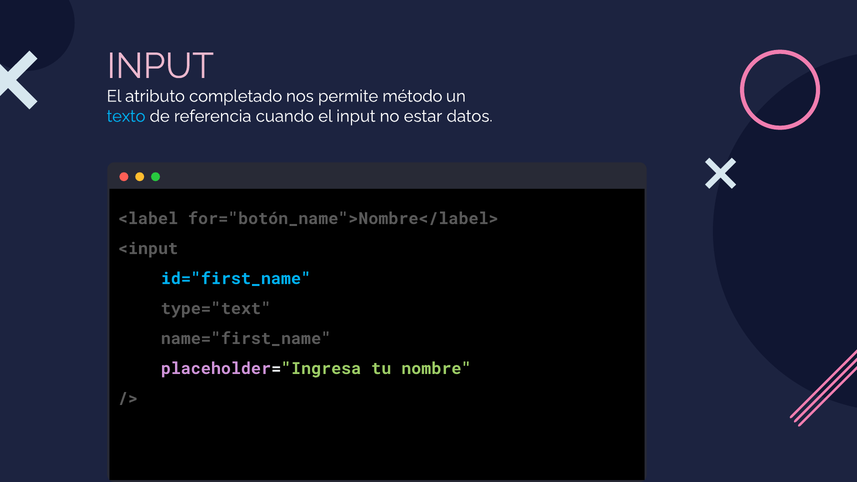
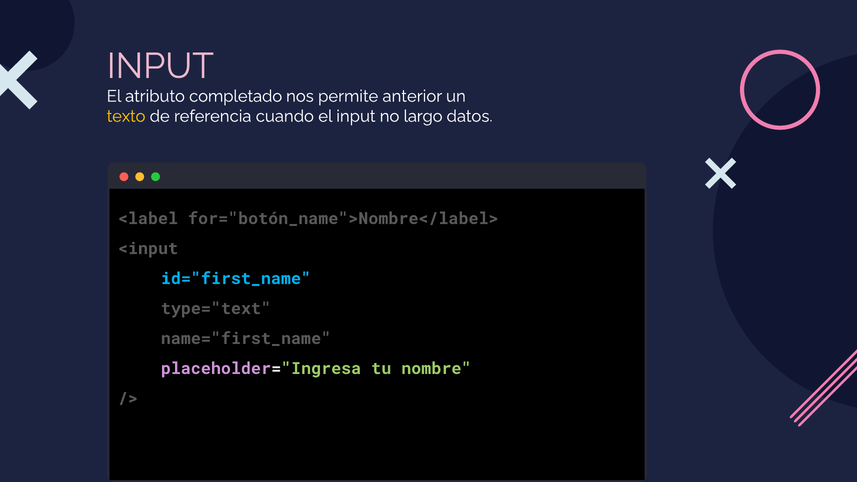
método: método -> anterior (412, 96)
texto colour: light blue -> yellow (126, 116)
estar: estar -> largo (423, 116)
